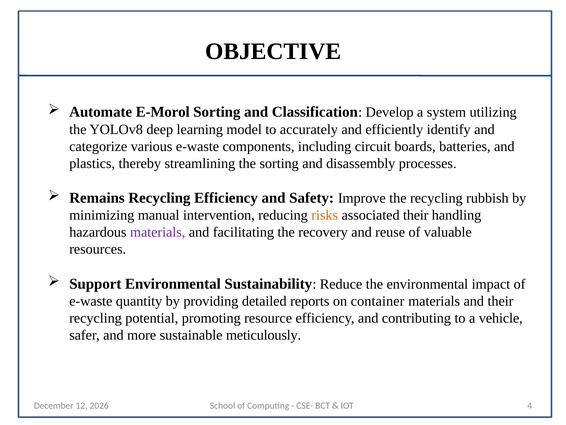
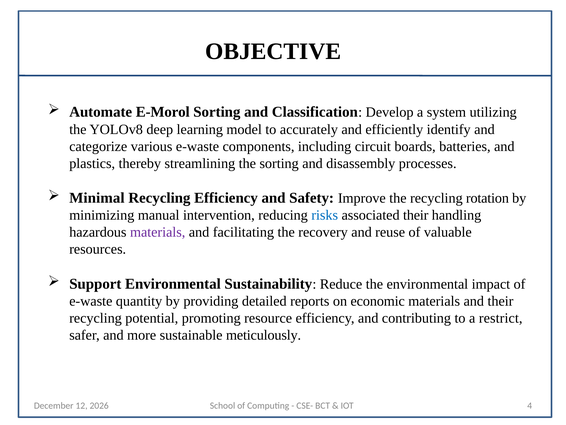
Remains: Remains -> Minimal (97, 198)
rubbish: rubbish -> rotation (487, 198)
risks colour: orange -> blue (325, 215)
container: container -> economic (378, 301)
vehicle: vehicle -> restrict (501, 318)
